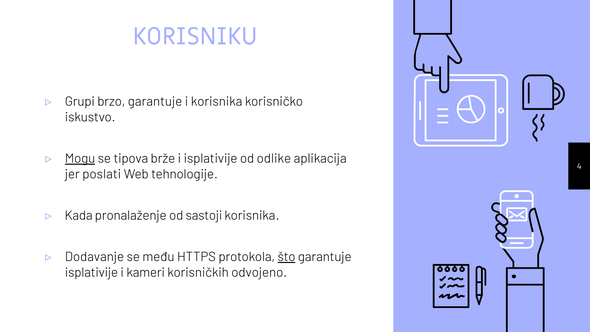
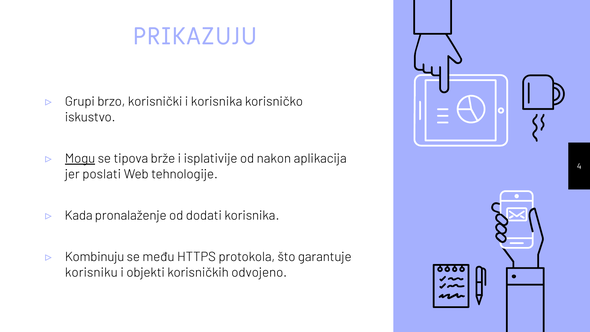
KORISNIKU: KORISNIKU -> PRIKAZUJU (195, 36)
brzo garantuje: garantuje -> korisnički (155, 101)
odlike: odlike -> nakon (274, 158)
sastoji: sastoji -> dodati (204, 216)
Dodavanje: Dodavanje -> Kombinuju (95, 257)
što underline: present -> none (287, 257)
isplativije: isplativije -> korisniku (91, 273)
kameri: kameri -> objekti (146, 273)
